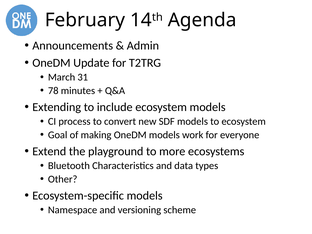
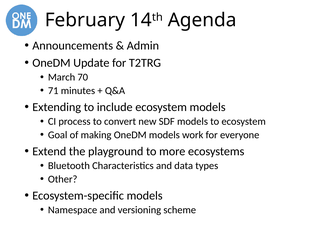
31: 31 -> 70 (83, 77)
78: 78 -> 71 (53, 91)
